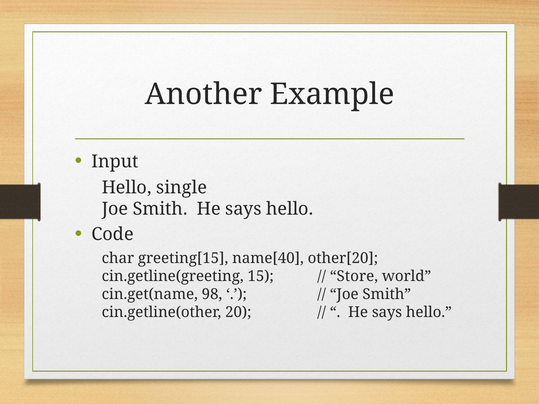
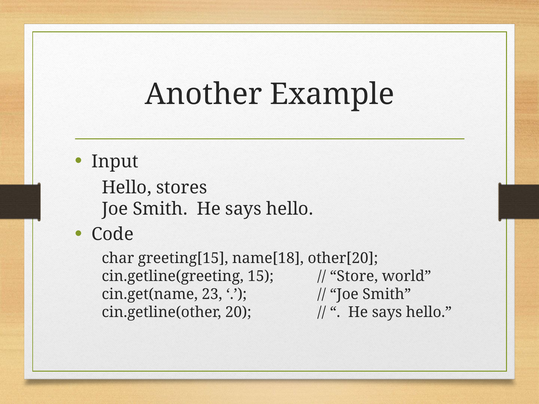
single: single -> stores (182, 188)
name[40: name[40 -> name[18 (268, 258)
98: 98 -> 23 (212, 294)
